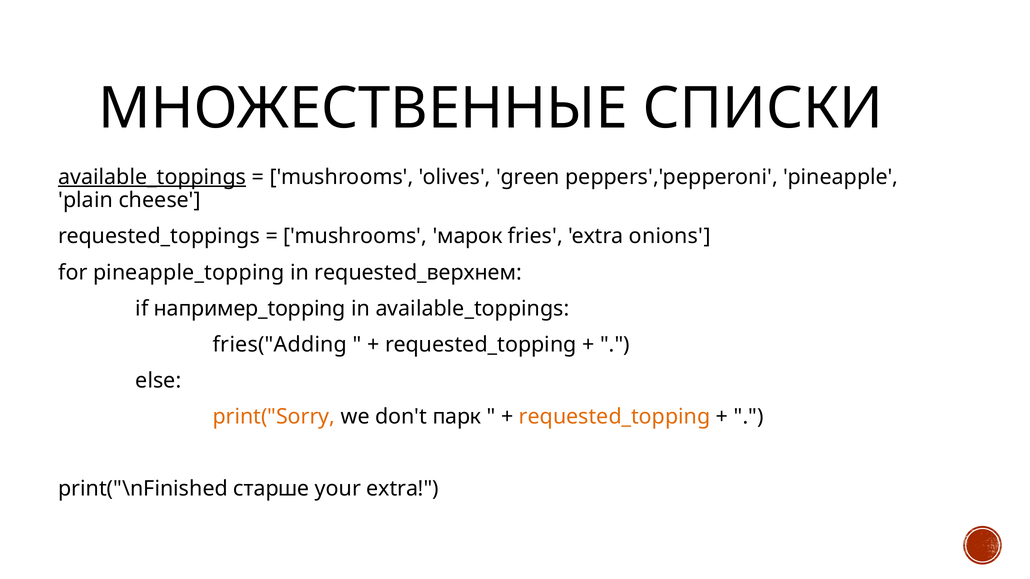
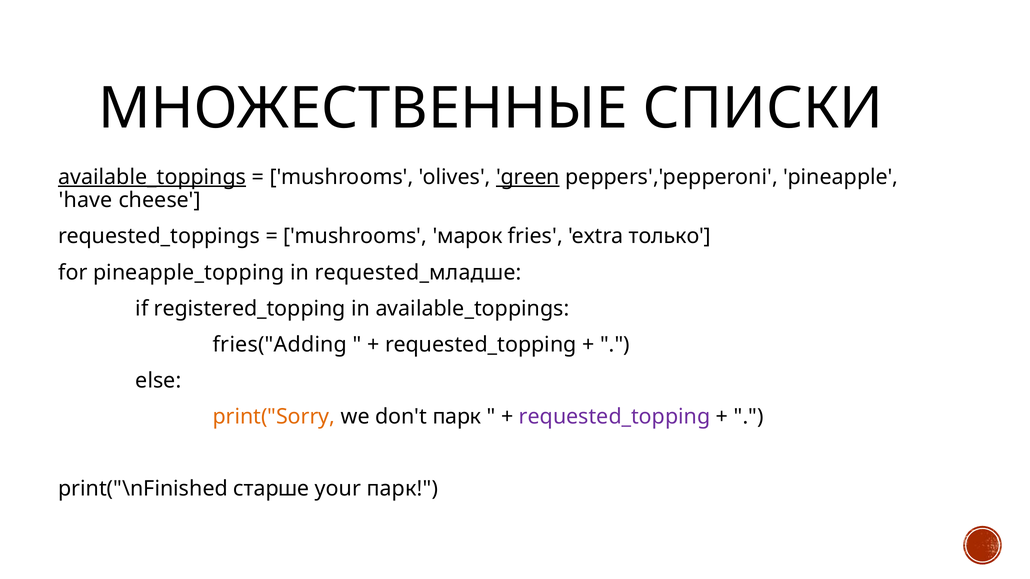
green underline: none -> present (528, 177)
plain: plain -> have (86, 200)
onions: onions -> только (670, 237)
requested_верхнем: requested_верхнем -> requested_младше (418, 273)
например_topping: например_topping -> registered_topping (250, 309)
requested_topping colour: orange -> purple (615, 417)
your extra: extra -> парк (402, 489)
